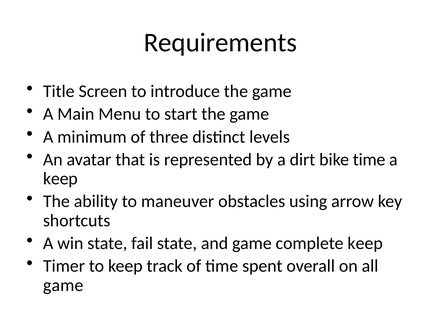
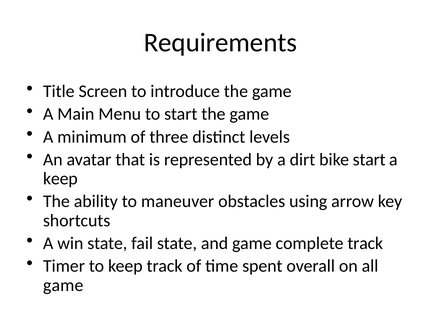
bike time: time -> start (369, 159)
complete keep: keep -> track (365, 243)
